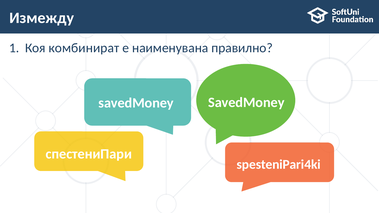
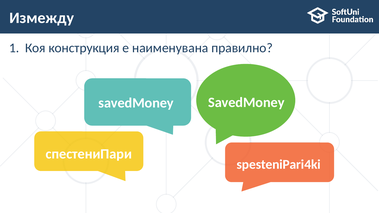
комбинират: комбинират -> конструкция (84, 48)
